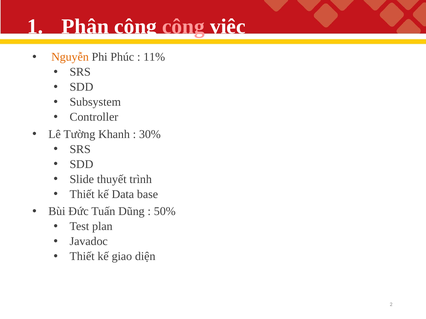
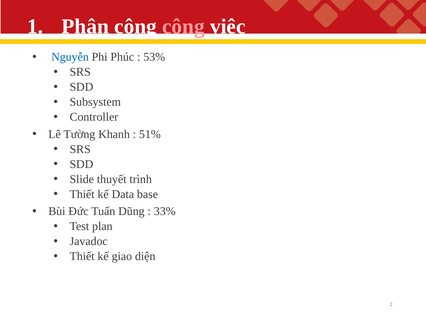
Nguyễn colour: orange -> blue (70, 57)
11%: 11% -> 53% (154, 57)
30%: 30% -> 51% (150, 134)
50%: 50% -> 33% (165, 212)
